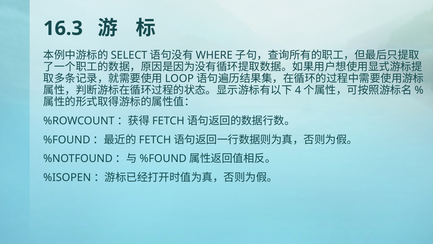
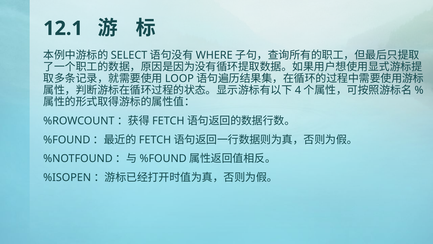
16.3: 16.3 -> 12.1 (63, 28)
